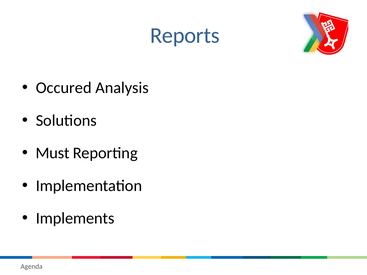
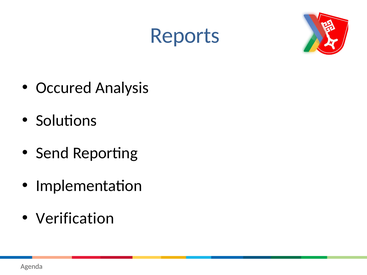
Must: Must -> Send (52, 153)
Implements: Implements -> Verification (75, 219)
